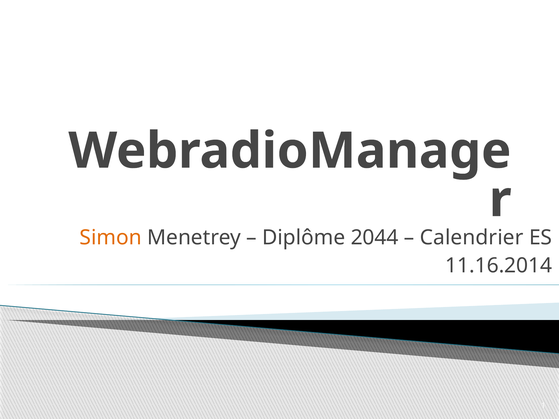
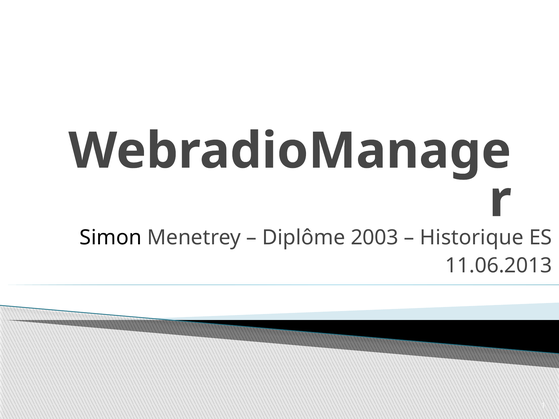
Simon colour: orange -> black (111, 238)
2044: 2044 -> 2003 (375, 238)
Calendrier: Calendrier -> Historique (472, 238)
11.16.2014: 11.16.2014 -> 11.06.2013 (499, 266)
